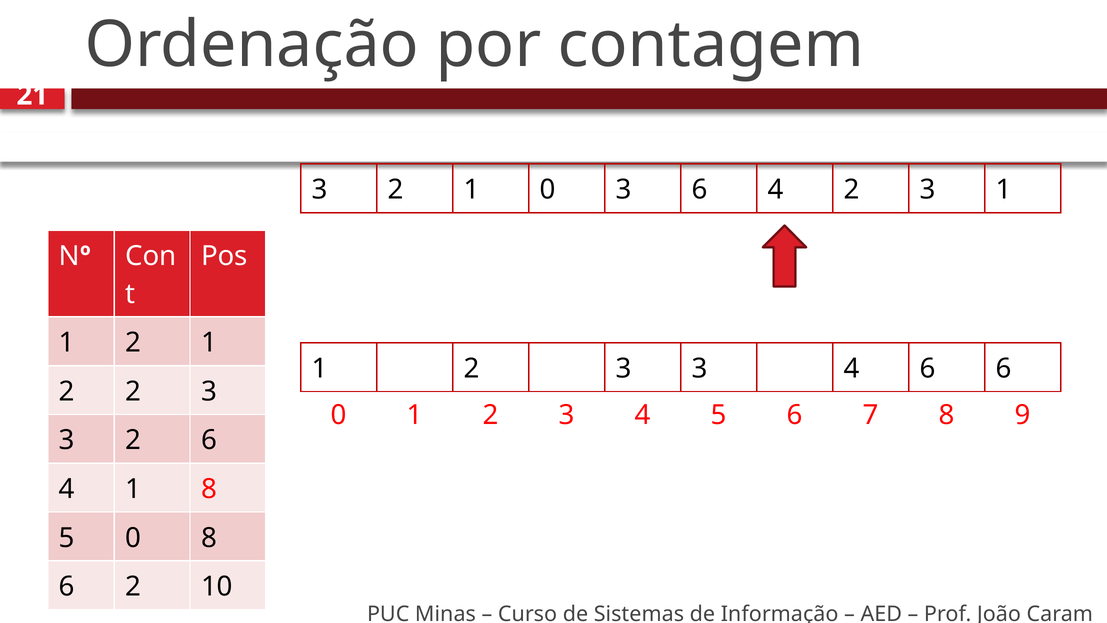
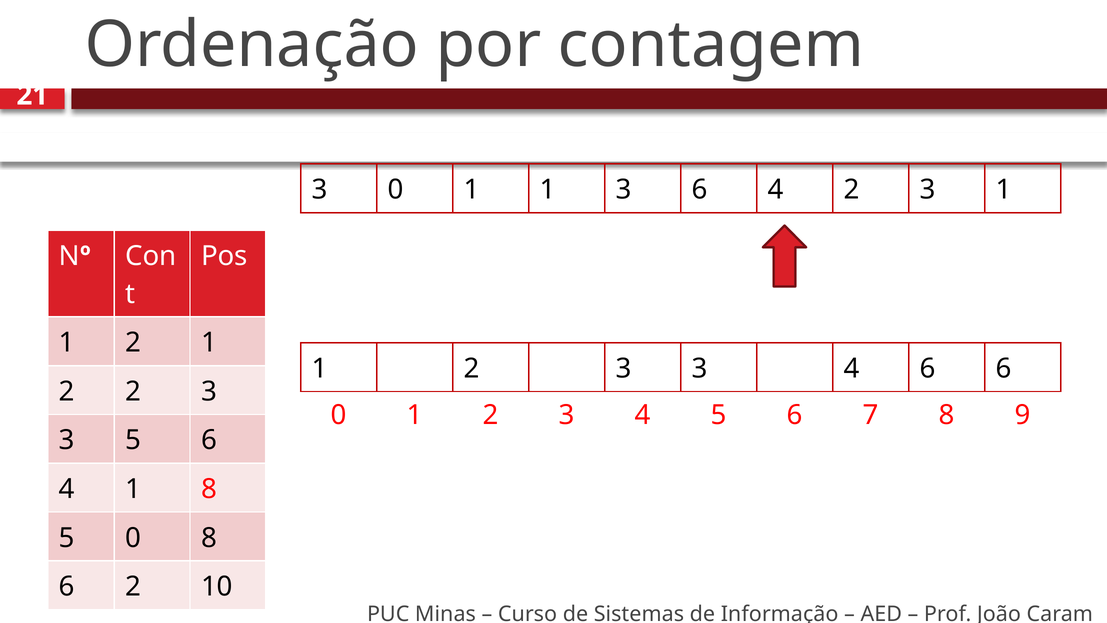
2: 2 -> 0 (396, 190)
1 0: 0 -> 1 (548, 190)
2: 2 -> 5 (133, 440)
